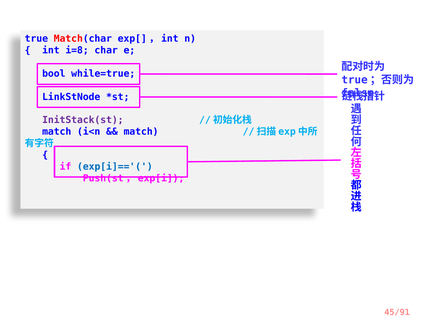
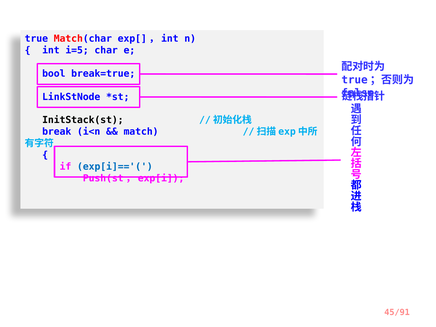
i=8: i=8 -> i=5 (77, 50)
while=true: while=true -> break=true (103, 74)
InitStack(st colour: purple -> black (83, 120)
match: match -> break (57, 132)
